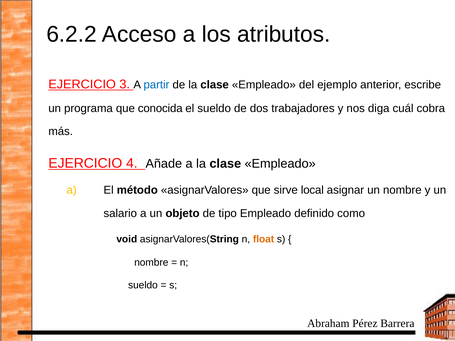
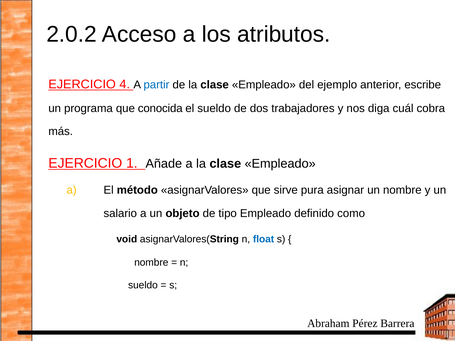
6.2.2: 6.2.2 -> 2.0.2 (72, 34)
3: 3 -> 4 (125, 85)
4: 4 -> 1 (132, 163)
local: local -> pura (312, 190)
float colour: orange -> blue (264, 239)
